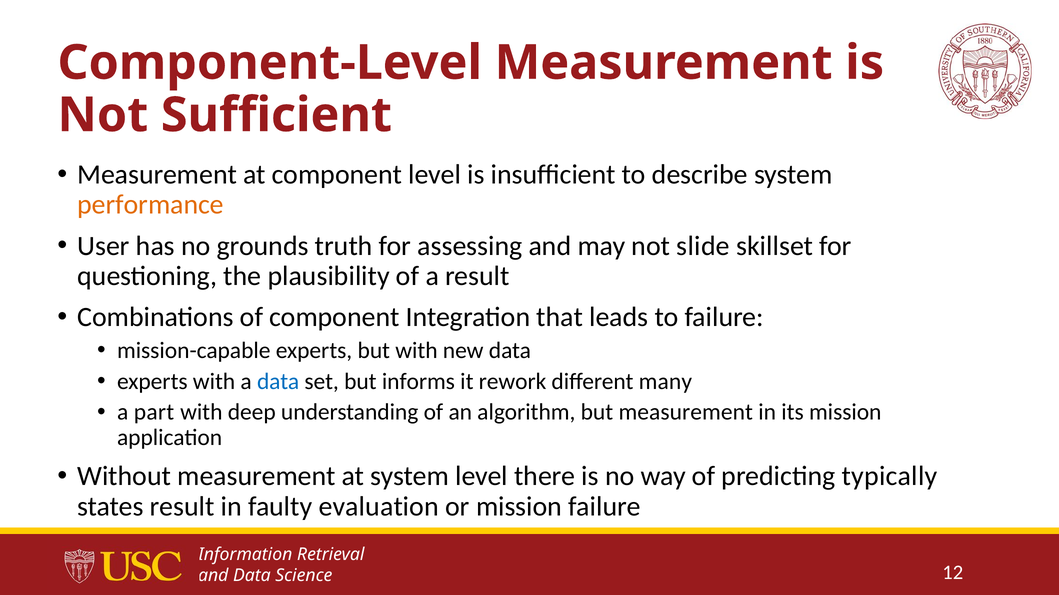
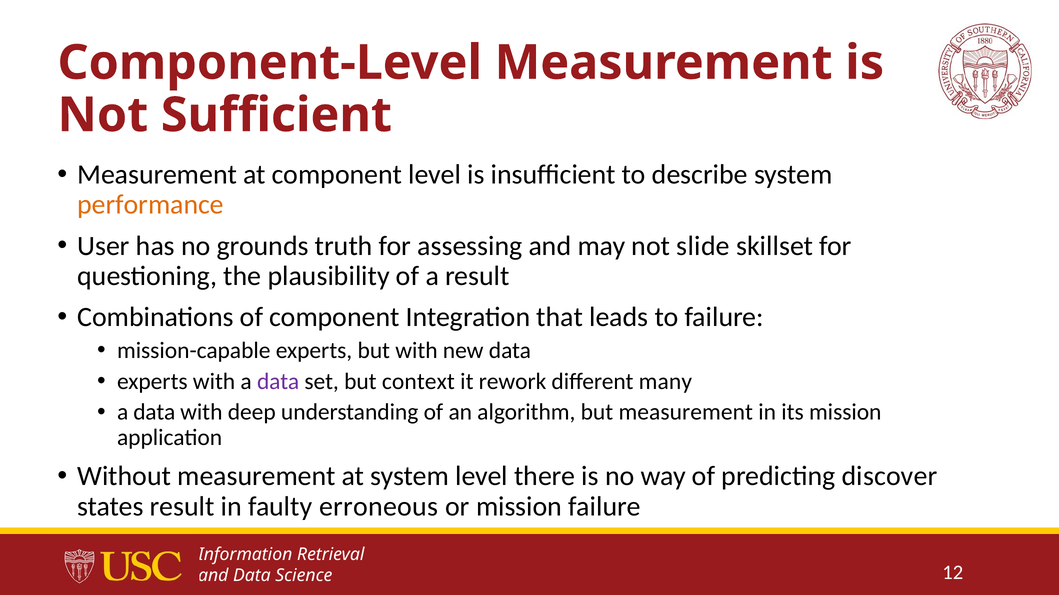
data colour: blue -> purple (278, 382)
informs: informs -> context (418, 382)
part: part -> data (154, 413)
typically: typically -> discover (890, 477)
evaluation: evaluation -> erroneous (379, 507)
